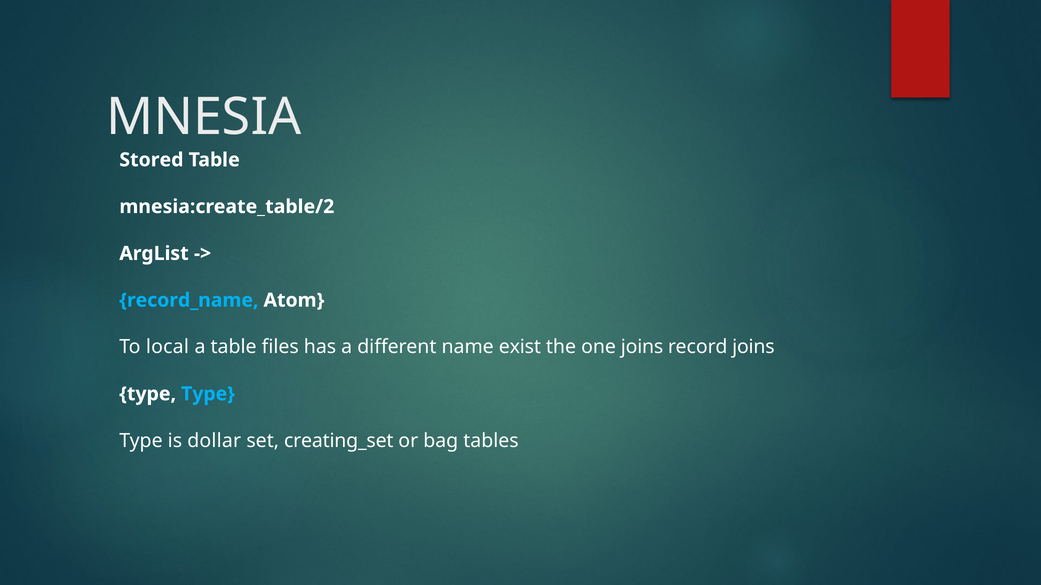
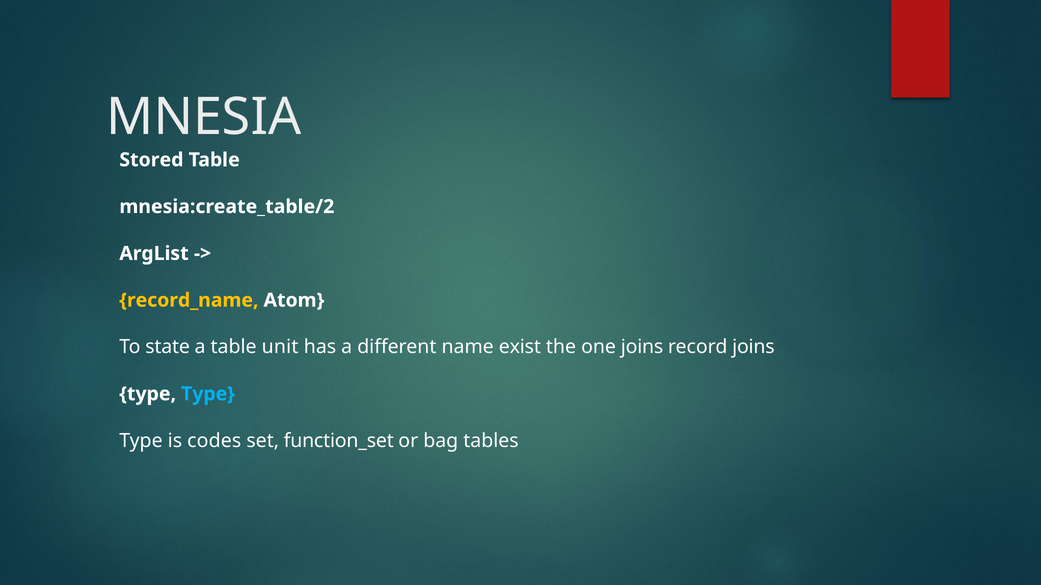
record_name colour: light blue -> yellow (189, 301)
local: local -> state (168, 347)
files: files -> unit (280, 347)
dollar: dollar -> codes (214, 441)
creating_set: creating_set -> function_set (339, 441)
